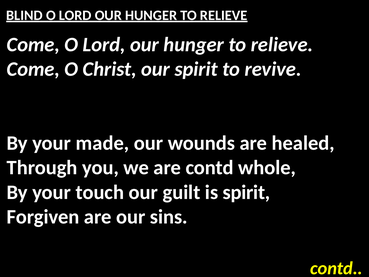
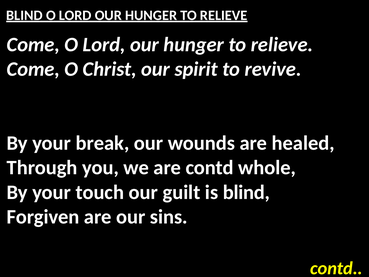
made: made -> break (102, 143)
is spirit: spirit -> blind (246, 192)
